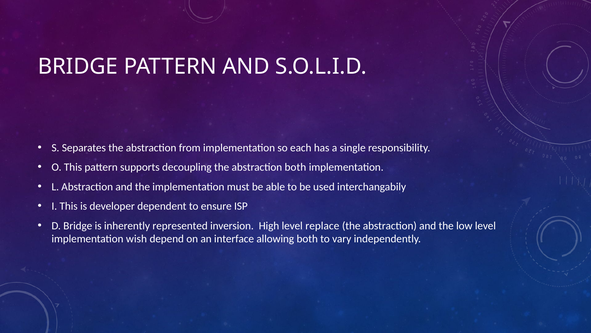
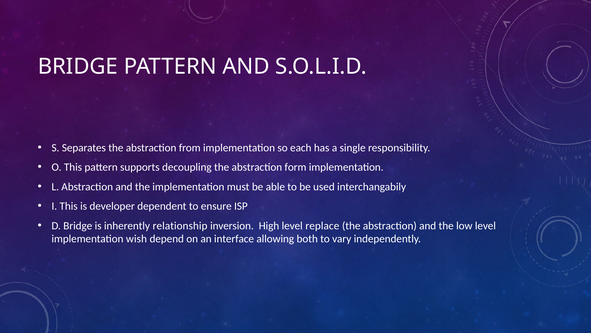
abstraction both: both -> form (295, 167)
represented: represented -> relationship (180, 225)
